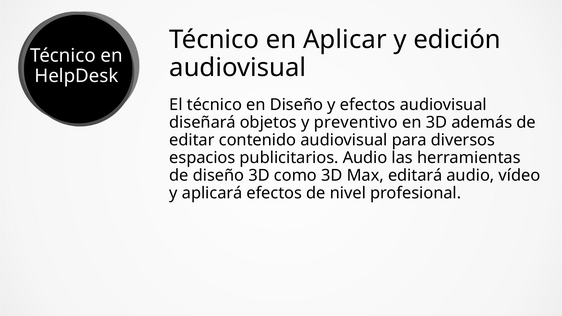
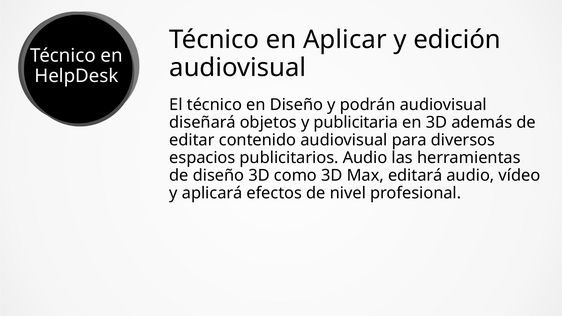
y efectos: efectos -> podrán (368, 105)
preventivo: preventivo -> publicitaria (356, 123)
